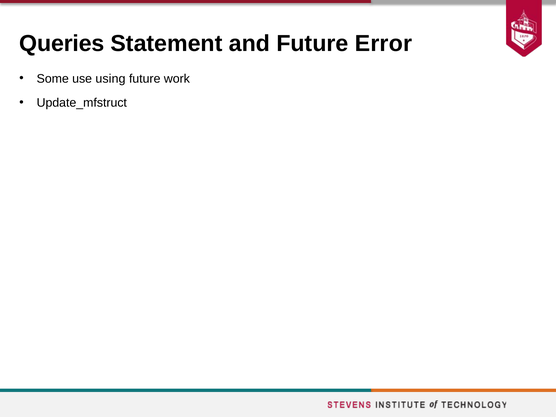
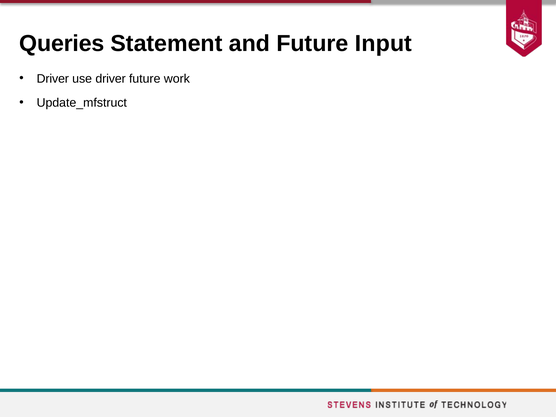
Error: Error -> Input (383, 44)
Some: Some -> Driver (53, 79)
use using: using -> driver (111, 79)
